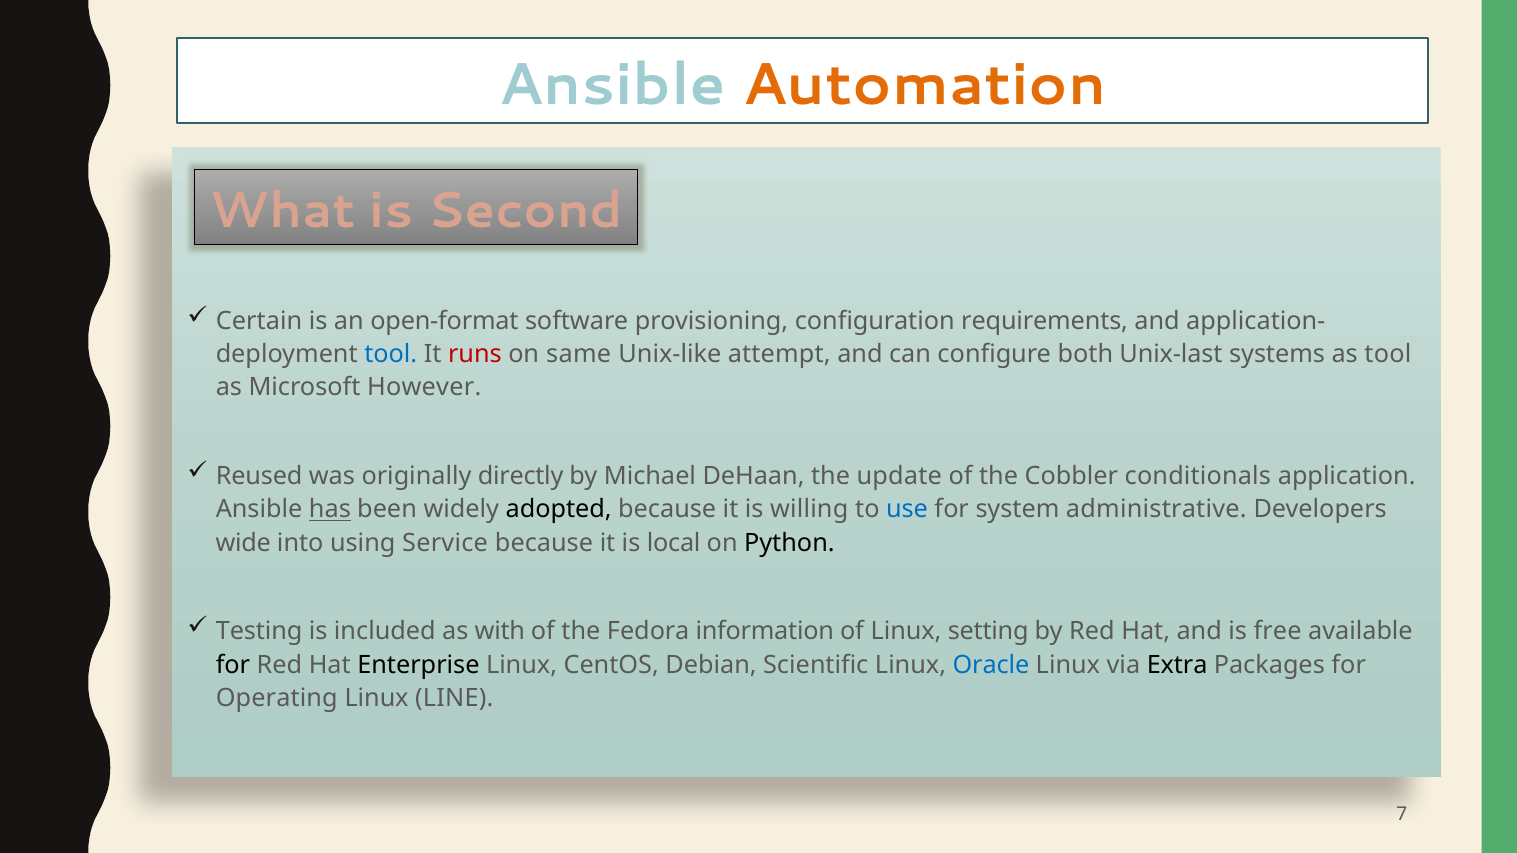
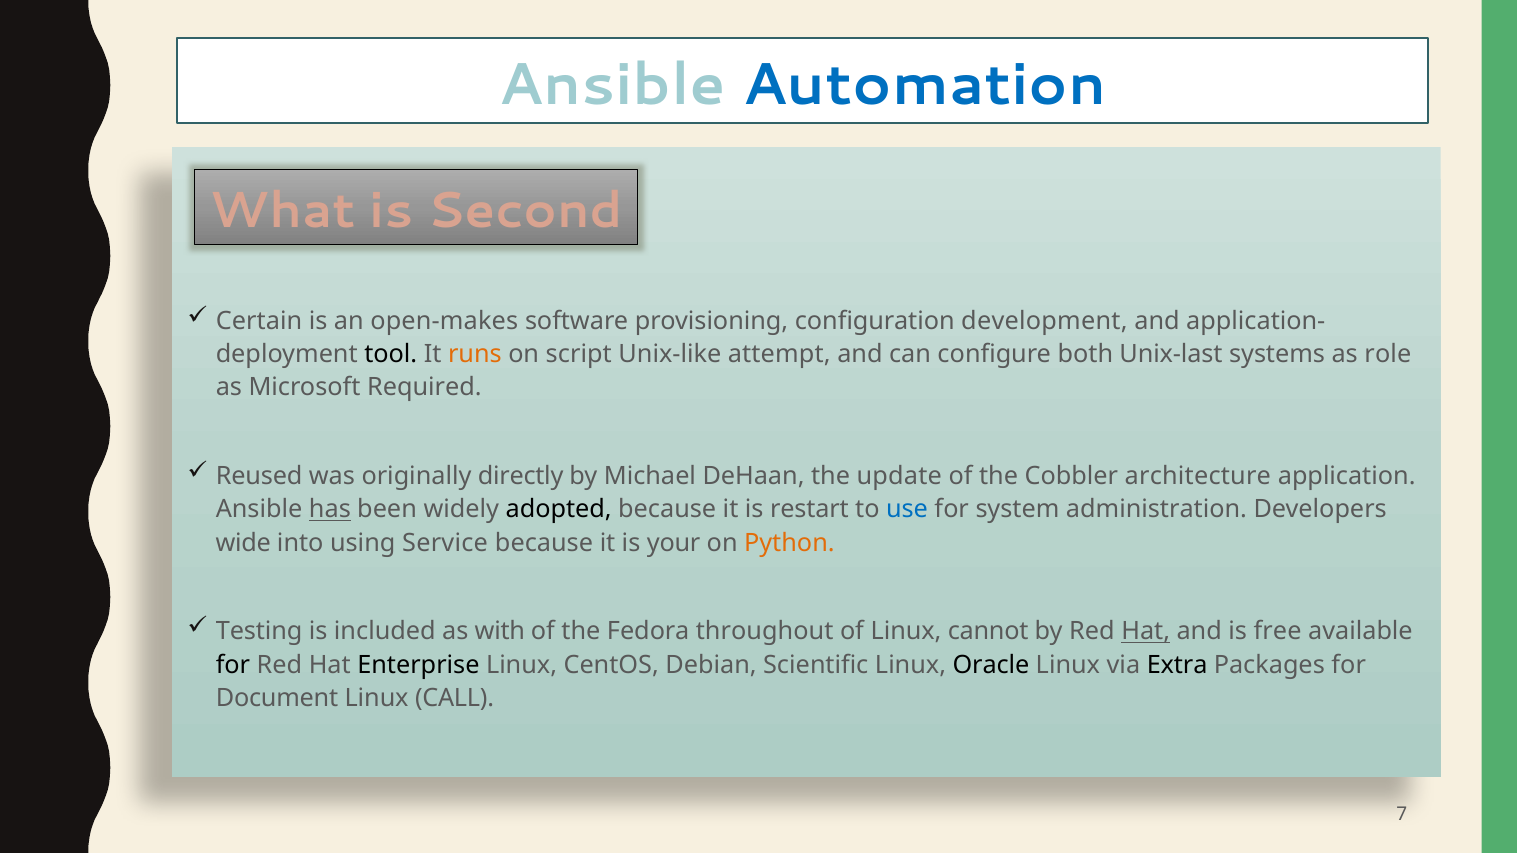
Automation colour: orange -> blue (925, 85)
open-format: open-format -> open-makes (444, 321)
requirements: requirements -> development (1044, 321)
tool colour: blue -> black (391, 354)
runs colour: red -> orange (475, 354)
same: same -> script (579, 354)
as tool: tool -> role (1388, 354)
However: However -> Required (424, 388)
conditionals: conditionals -> architecture (1198, 477)
willing: willing -> restart (809, 510)
administrative: administrative -> administration (1156, 510)
local: local -> your (674, 543)
Python colour: black -> orange (789, 543)
information: information -> throughout (765, 632)
setting: setting -> cannot (988, 632)
Hat underline: none -> present (1146, 632)
Oracle colour: blue -> black (991, 665)
Operating: Operating -> Document (277, 699)
LINE: LINE -> CALL (455, 699)
